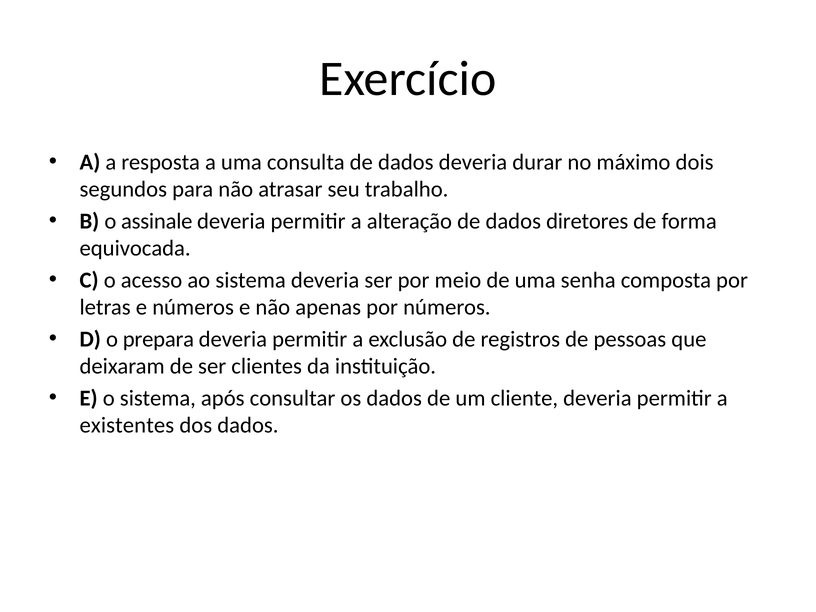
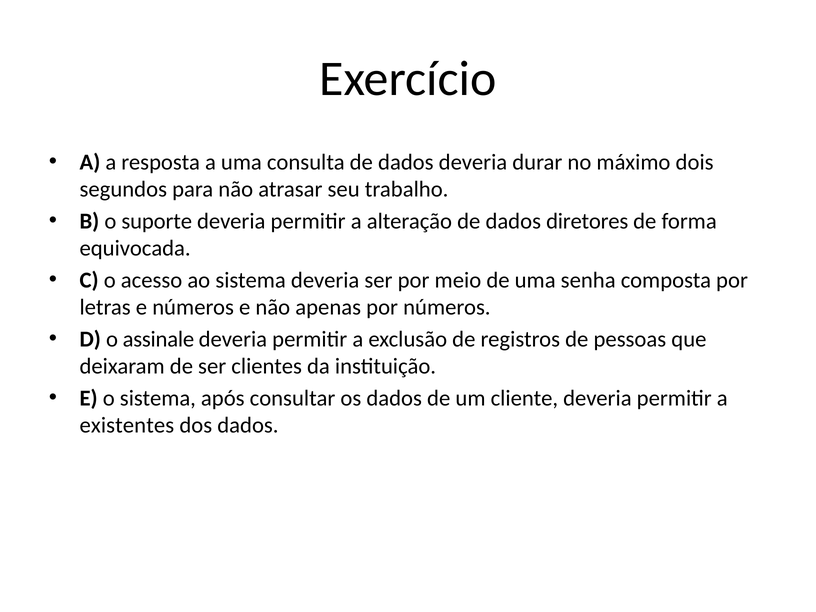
assinale: assinale -> suporte (157, 221)
prepara: prepara -> assinale (158, 339)
